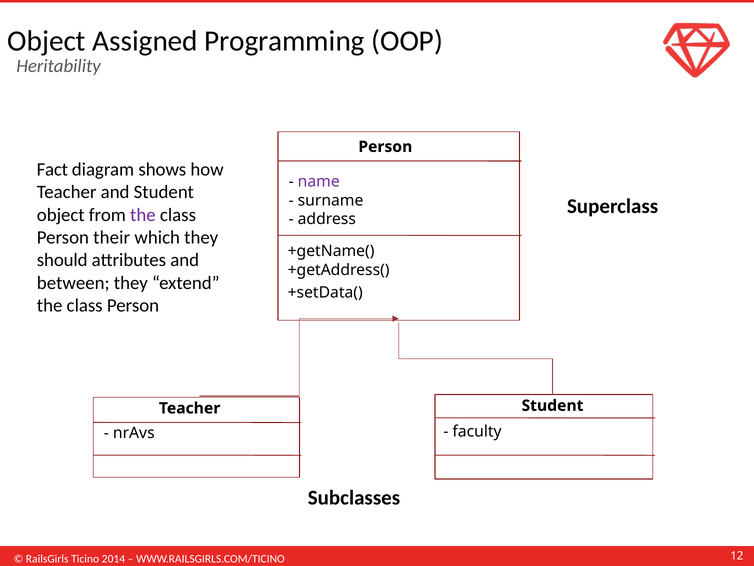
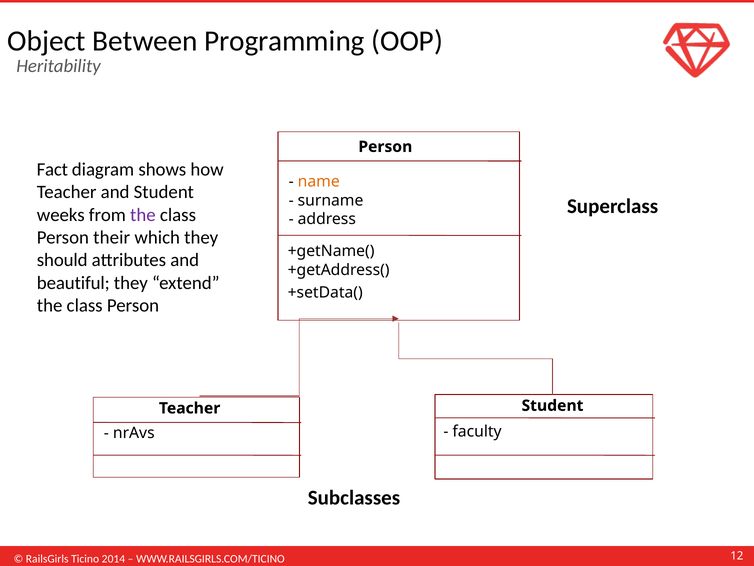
Assigned: Assigned -> Between (145, 41)
name colour: purple -> orange (319, 181)
object: object -> weeks (61, 215)
between: between -> beautiful (73, 283)
